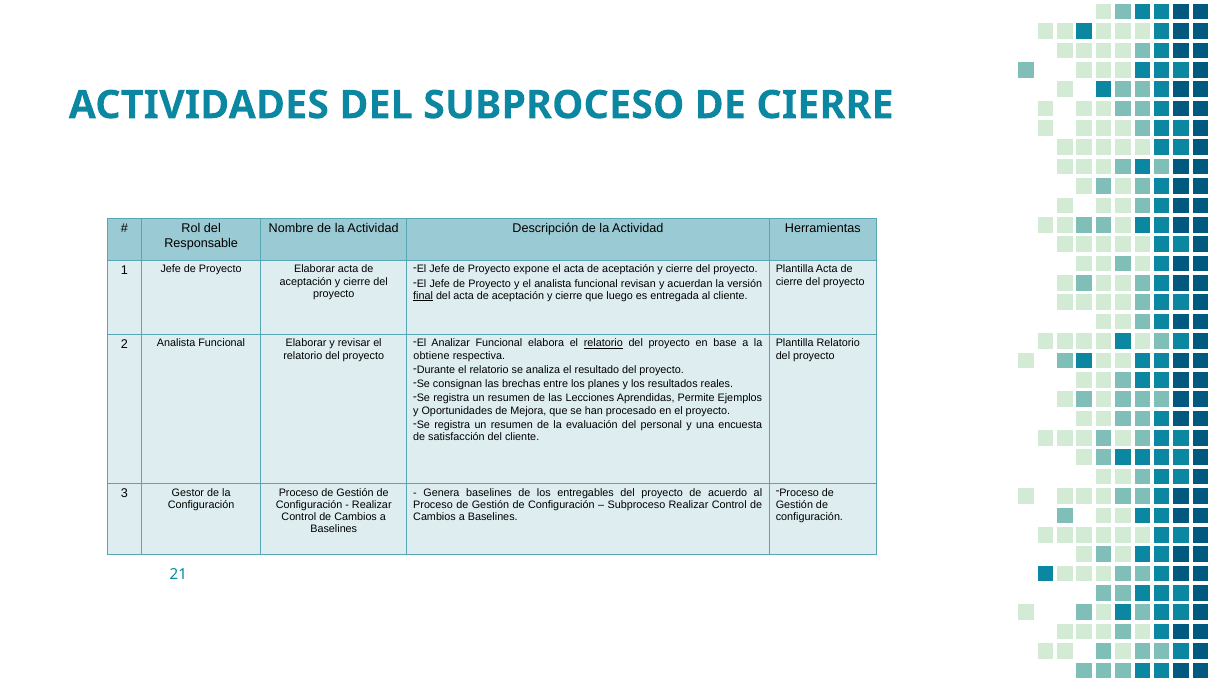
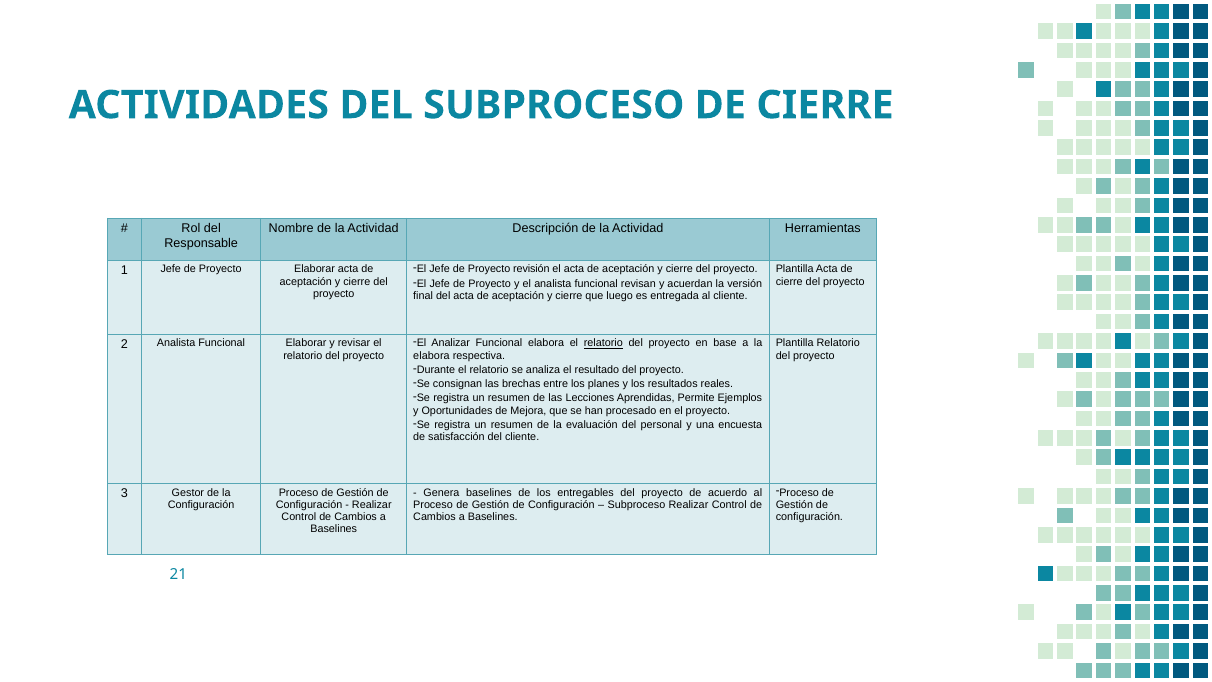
expone: expone -> revisión (531, 269)
final underline: present -> none (423, 296)
obtiene: obtiene -> elabora (431, 355)
